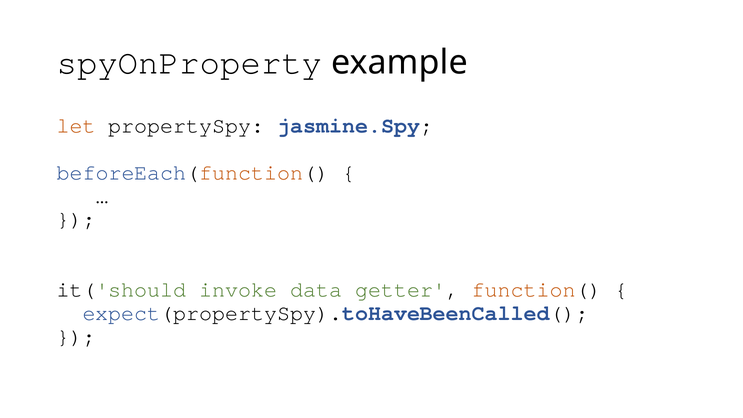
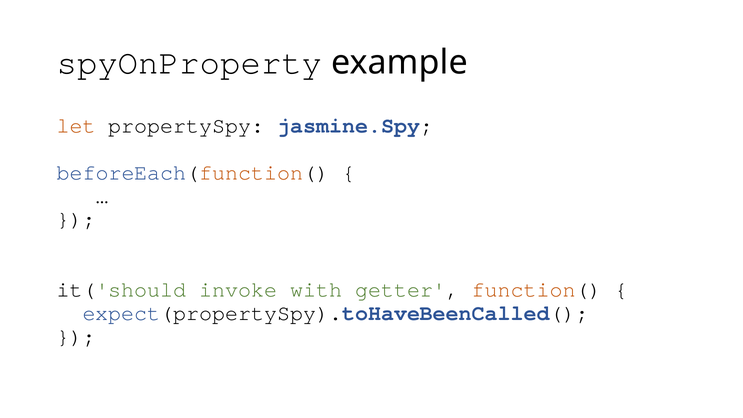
data: data -> with (316, 289)
